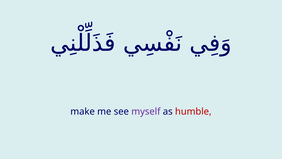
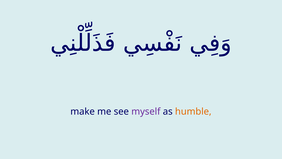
humble colour: red -> orange (193, 111)
